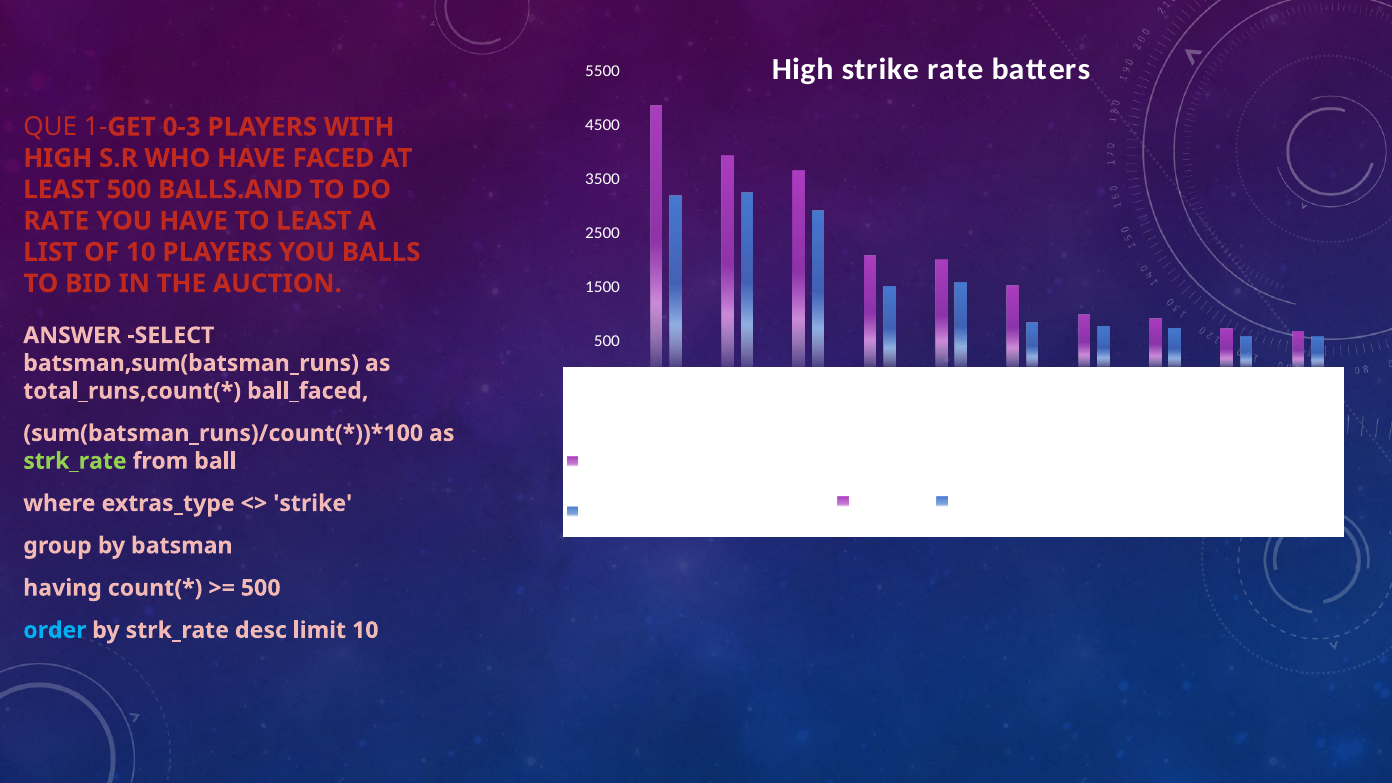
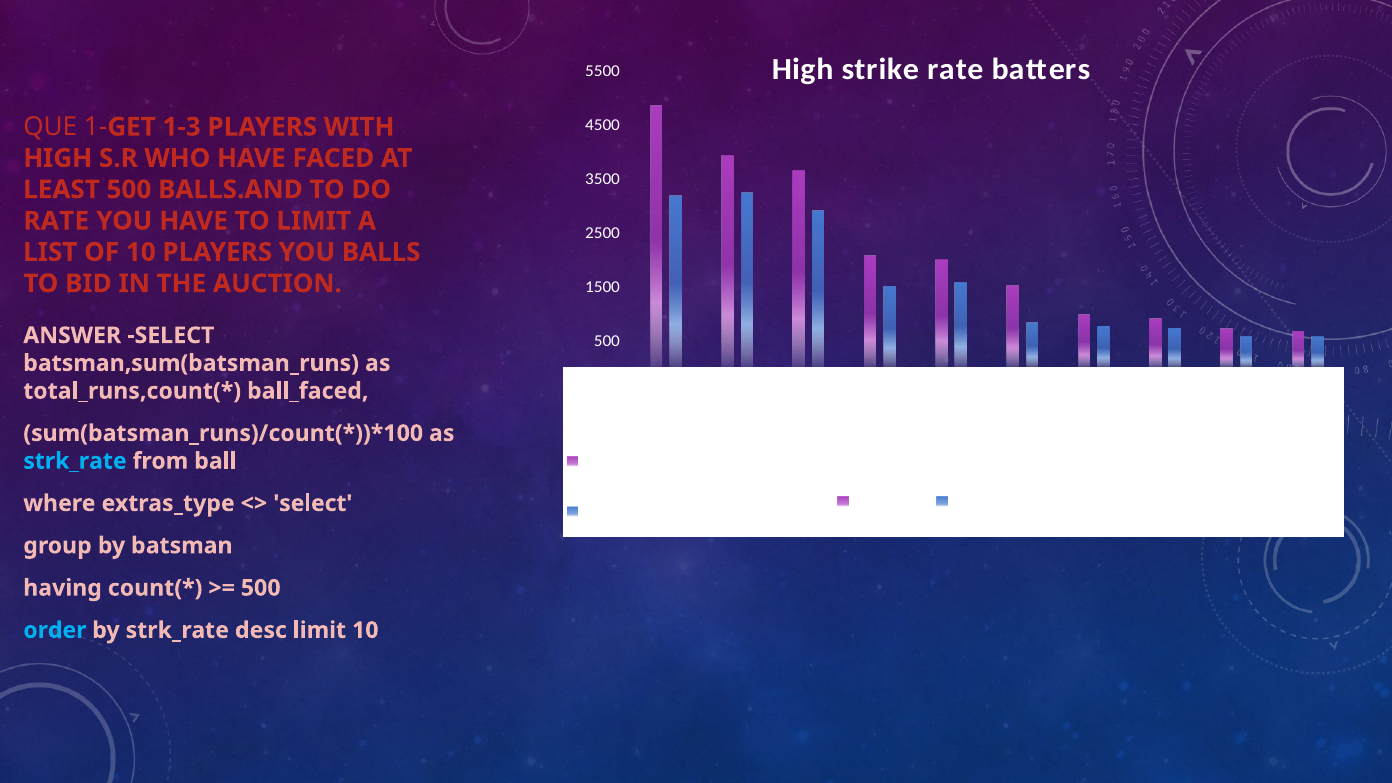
0-3: 0-3 -> 1-3 (182, 127)
TO LEAST: LEAST -> LIMIT (314, 221)
strk_rate colour: light green -> light blue (75, 461)
strike: strike -> select (313, 503)
